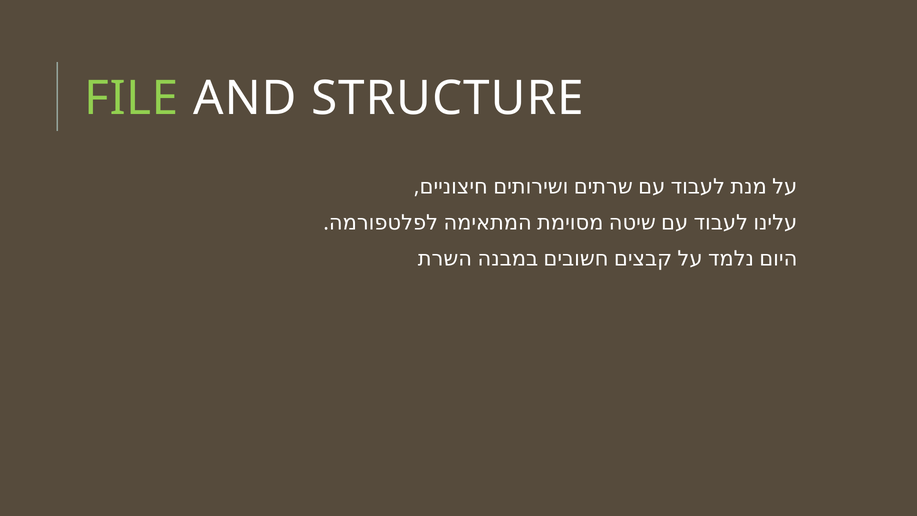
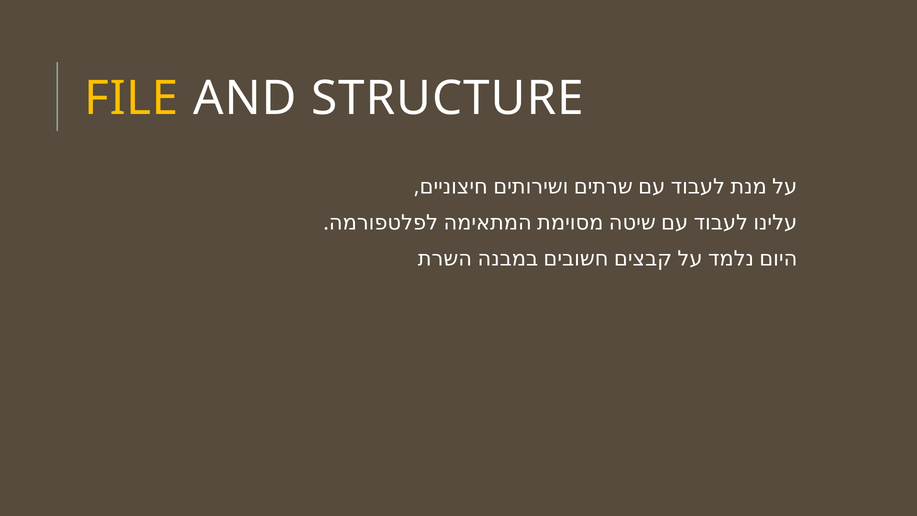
FILE colour: light green -> yellow (131, 98)
